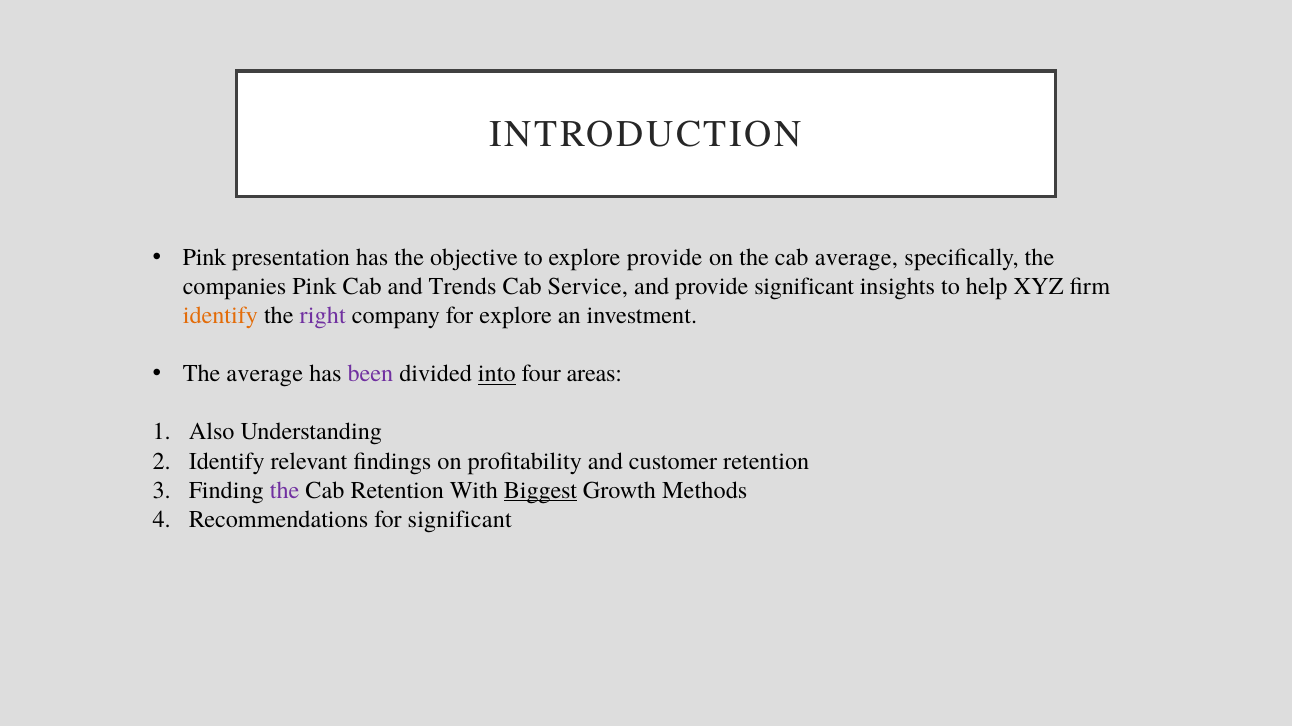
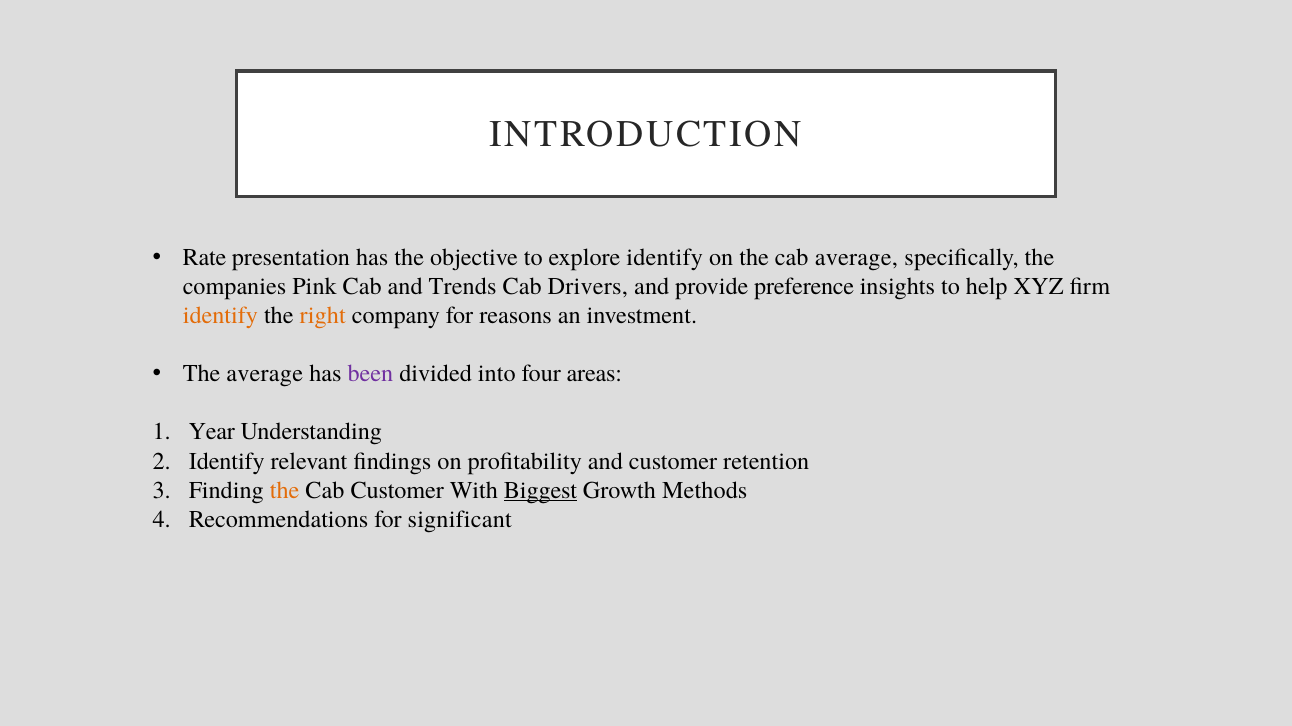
Pink: Pink -> Rate (204, 258)
explore provide: provide -> identify (665, 258)
Service: Service -> Drivers (588, 287)
provide significant: significant -> preference (804, 287)
right colour: purple -> orange (323, 316)
for explore: explore -> reasons (516, 316)
into underline: present -> none (497, 374)
Also: Also -> Year (212, 432)
the colour: purple -> orange (285, 491)
Cab Retention: Retention -> Customer (397, 491)
